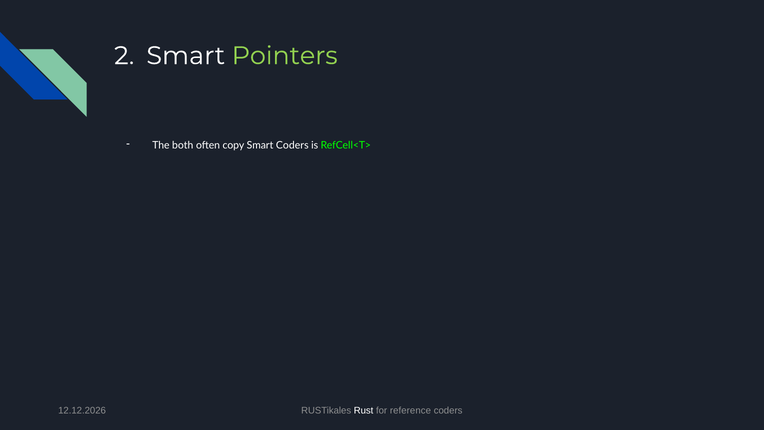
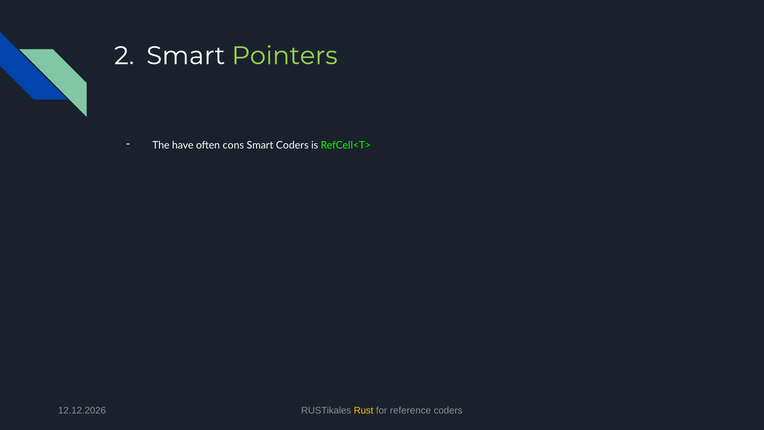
both: both -> have (183, 145)
copy: copy -> cons (233, 145)
Rust colour: white -> yellow (364, 410)
